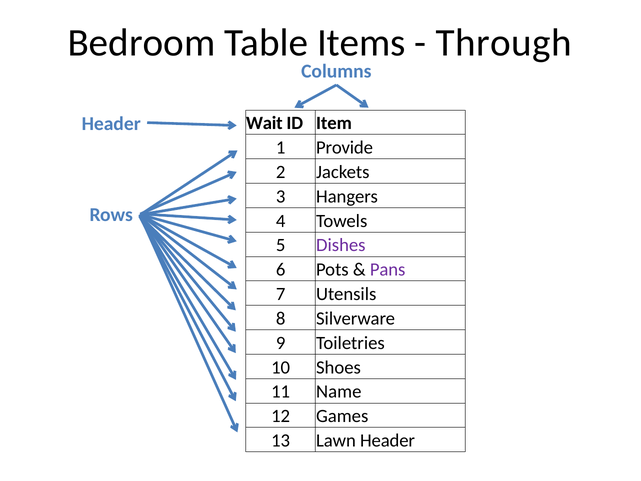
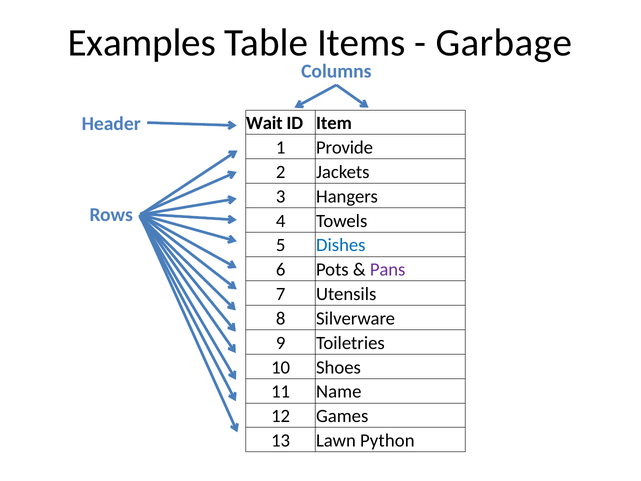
Bedroom: Bedroom -> Examples (142, 43)
Through: Through -> Garbage (504, 43)
Dishes colour: purple -> blue (341, 245)
Lawn Header: Header -> Python (387, 440)
